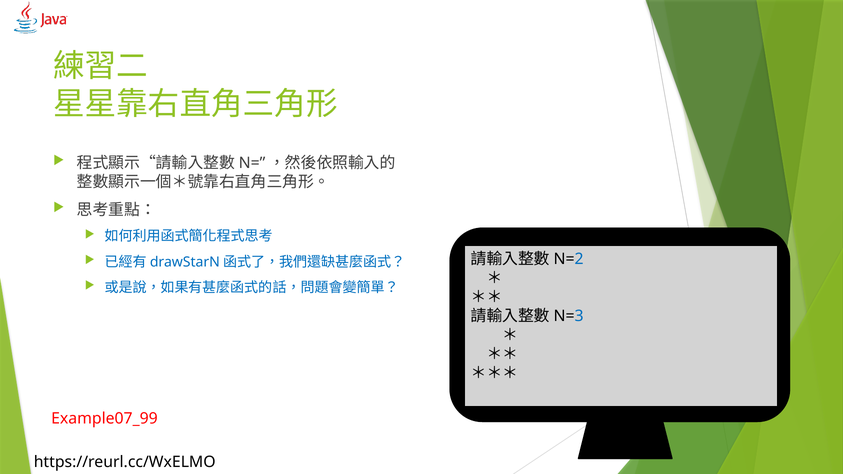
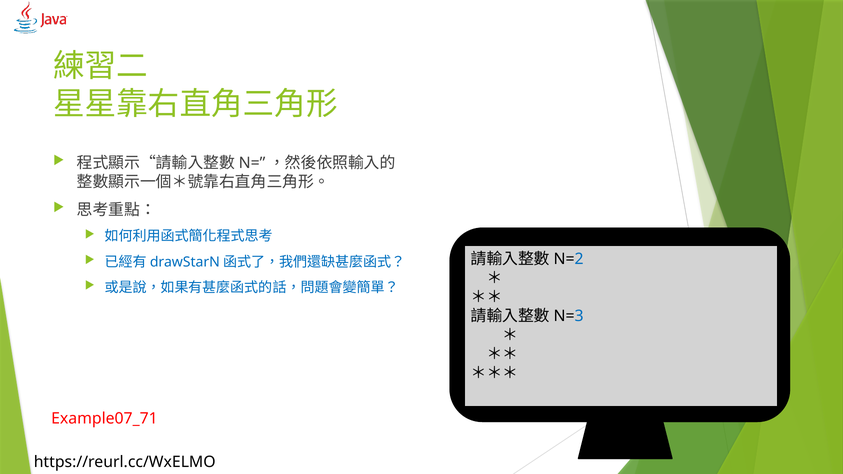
Example07_99: Example07_99 -> Example07_71 (104, 419)
